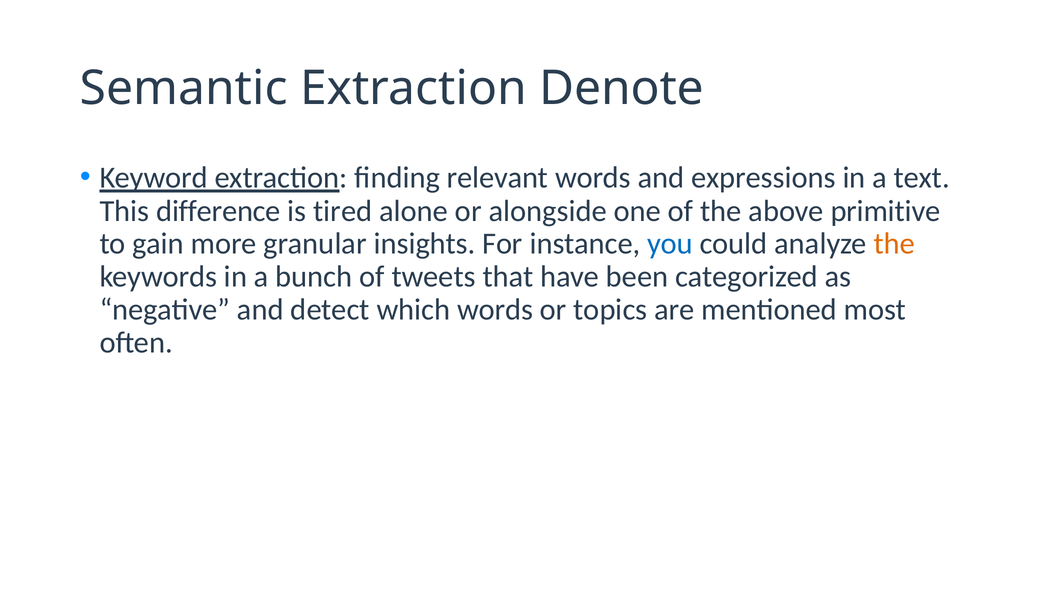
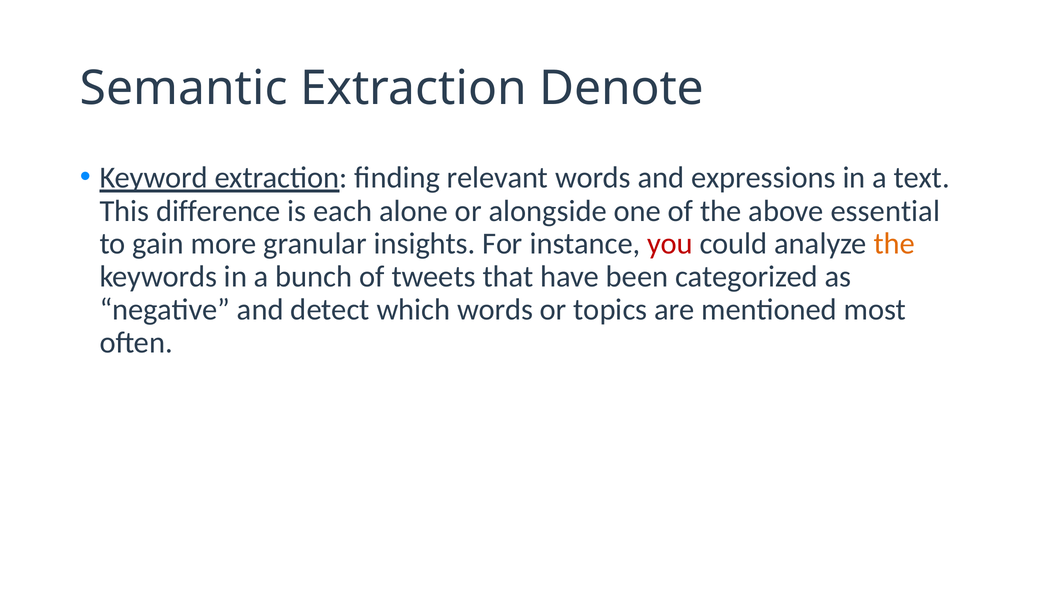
tired: tired -> each (343, 211)
primitive: primitive -> essential (885, 211)
you colour: blue -> red (670, 244)
